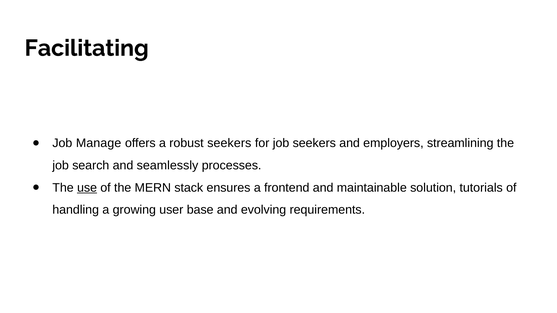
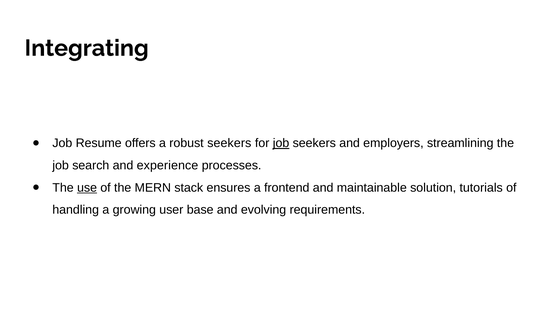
Facilitating: Facilitating -> Integrating (87, 48)
Manage: Manage -> Resume (99, 143)
job underline: none -> present (281, 143)
seamlessly: seamlessly -> experience (167, 166)
